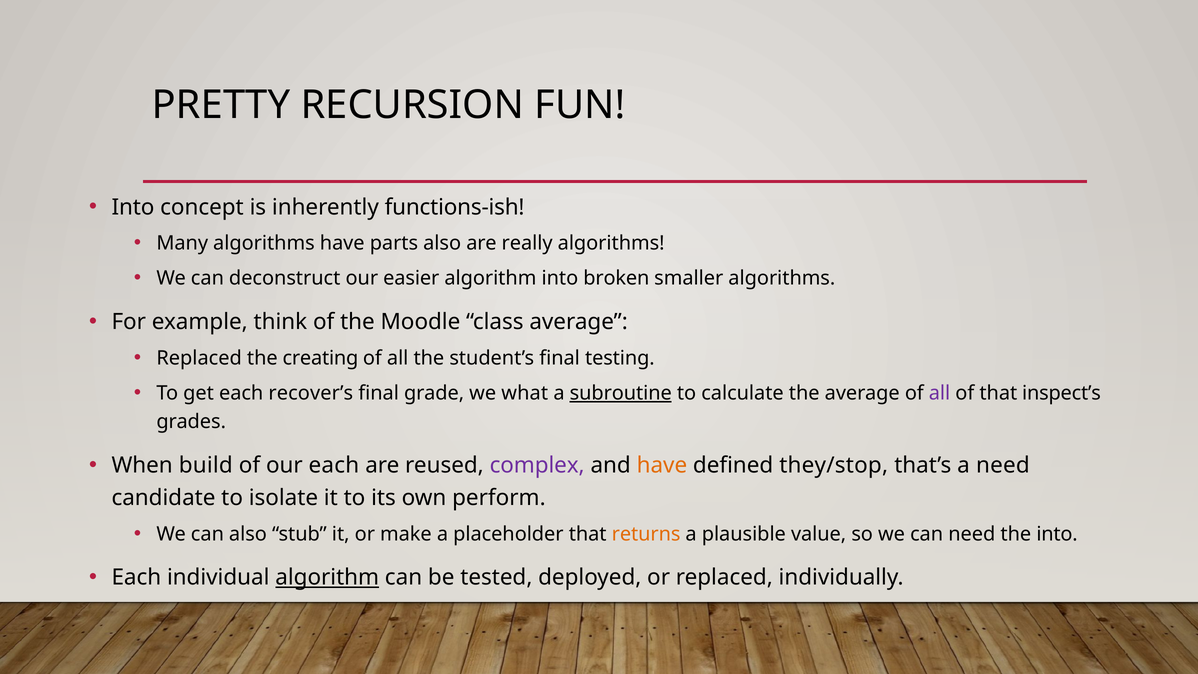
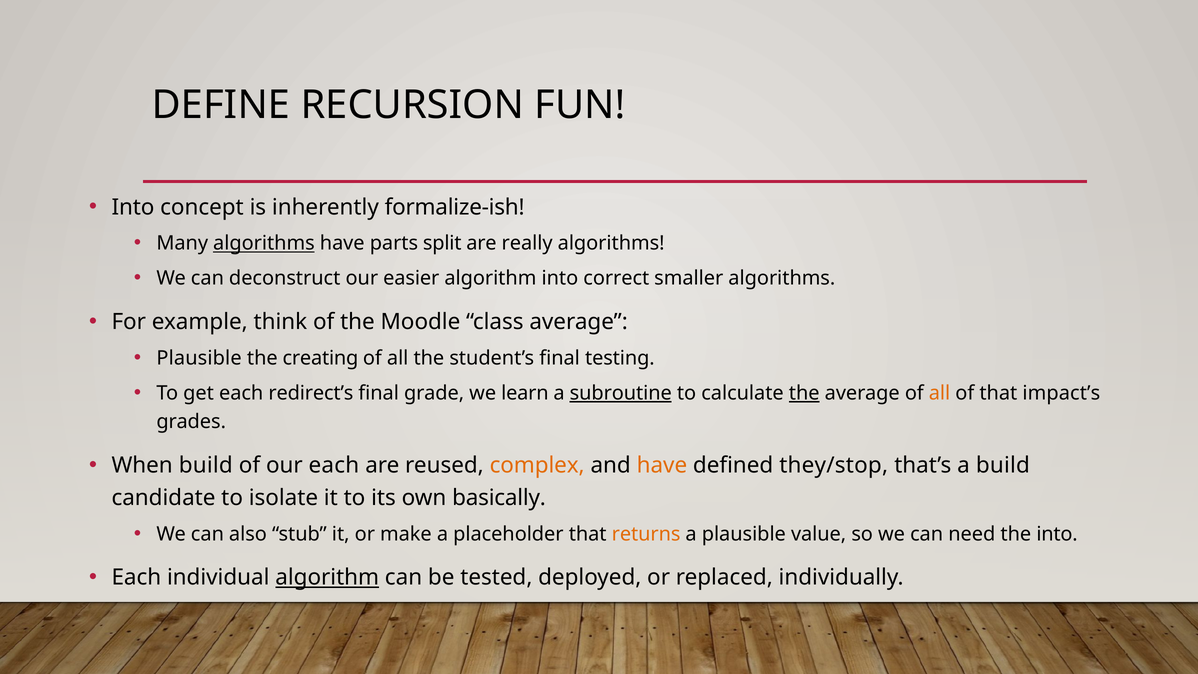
PRETTY: PRETTY -> DEFINE (221, 105)
functions-ish: functions-ish -> formalize-ish (455, 207)
algorithms underline: none -> present (264, 243)
parts also: also -> split (442, 243)
broken: broken -> correct (616, 278)
Replaced: Replaced -> Plausible (199, 358)
recover’s: recover’s -> redirect’s (311, 393)
what: what -> learn (525, 393)
the underline: none -> present (804, 393)
all colour: purple -> orange (940, 393)
inspect’s: inspect’s -> impact’s (1061, 393)
complex colour: purple -> orange (537, 465)
a need: need -> build (1003, 465)
perform: perform -> basically (499, 498)
